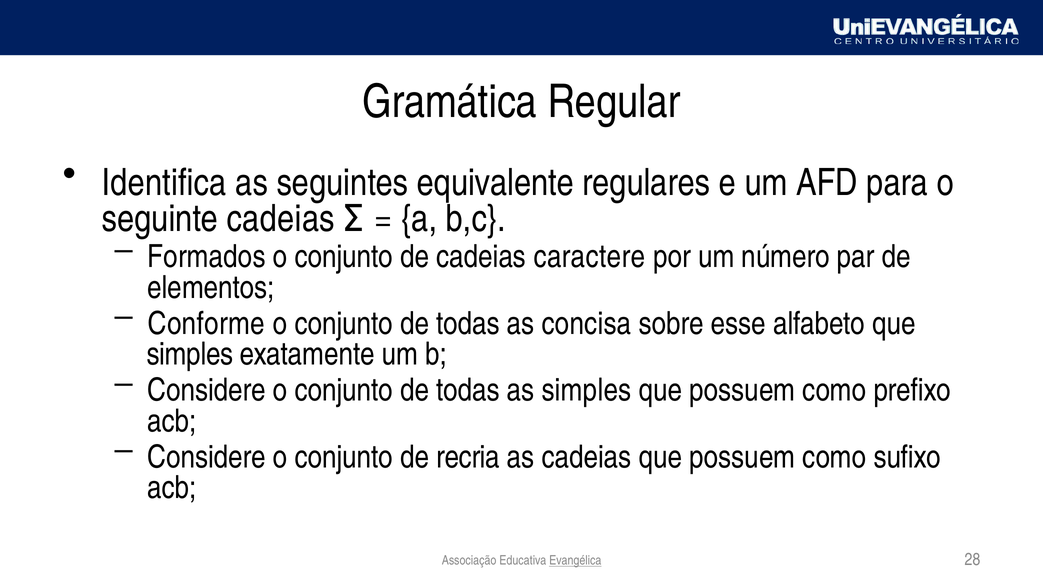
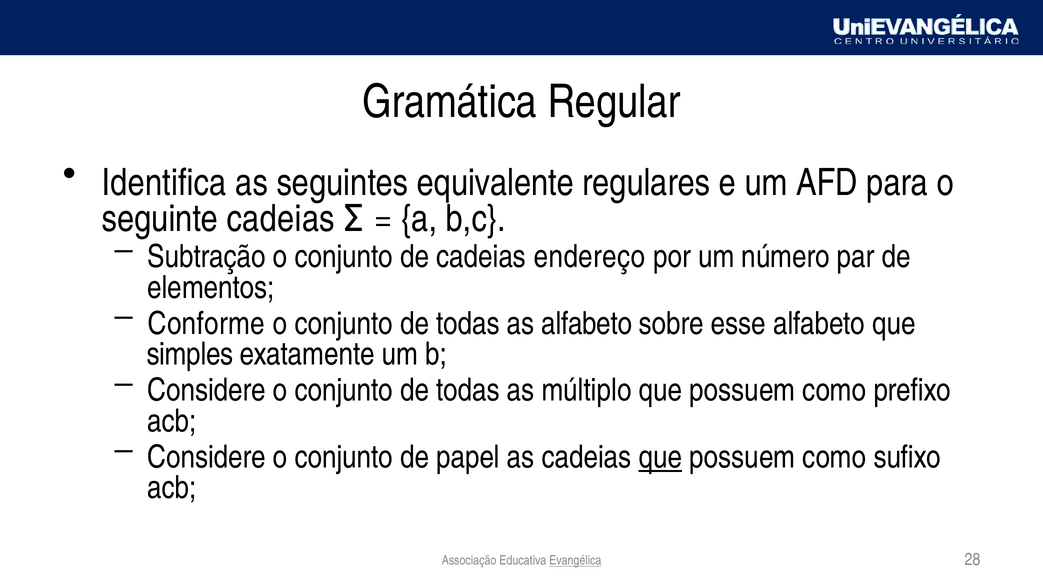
Formados: Formados -> Subtração (207, 257)
caractere: caractere -> endereço (589, 257)
as concisa: concisa -> alfabeto (587, 324)
as simples: simples -> múltiplo (587, 390)
recria: recria -> papel (468, 457)
que underline: none -> present (660, 457)
